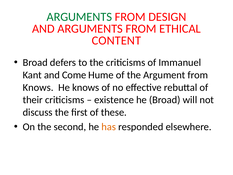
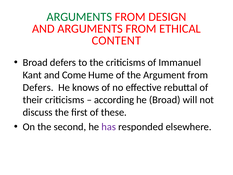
Knows: Knows -> Defers (38, 87)
existence: existence -> according (114, 100)
has colour: orange -> purple (109, 127)
